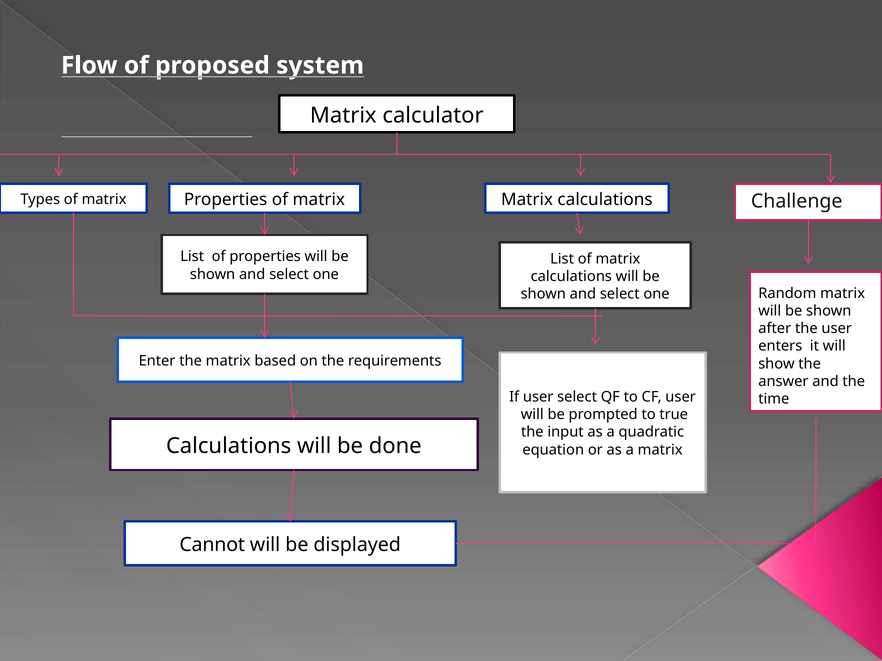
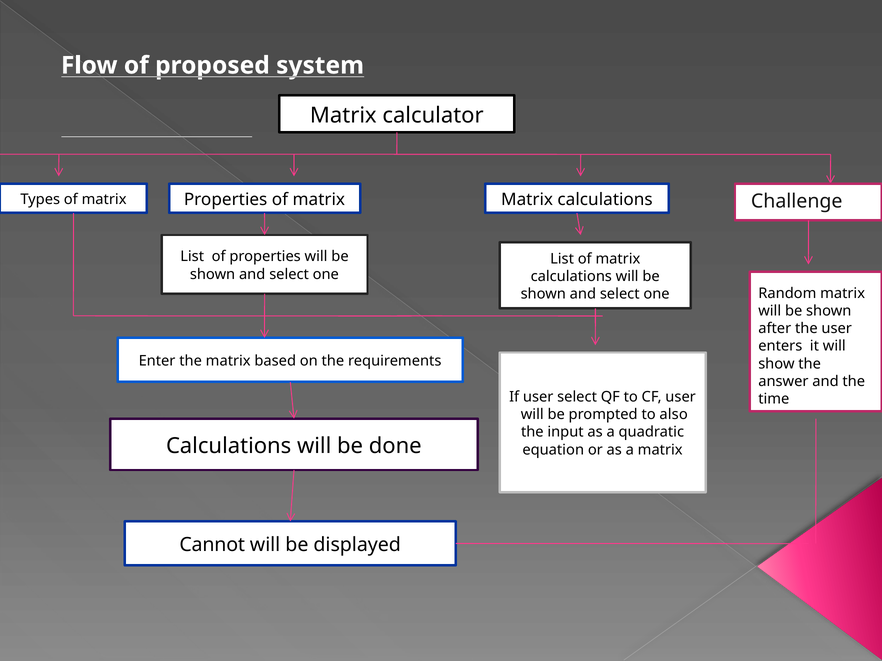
true: true -> also (674, 415)
